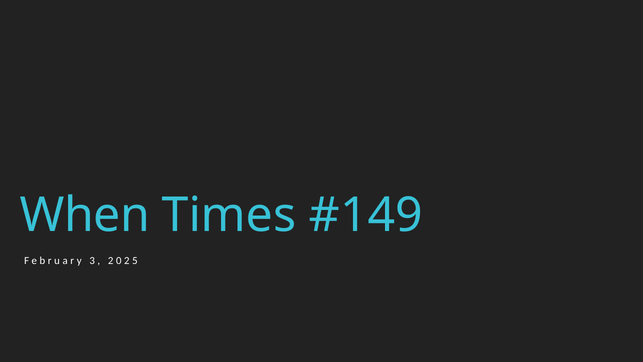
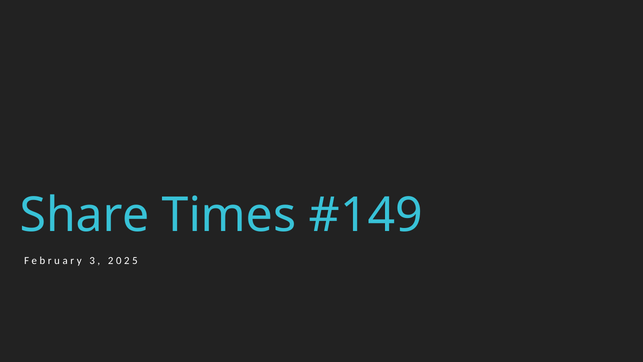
When: When -> Share (85, 215)
